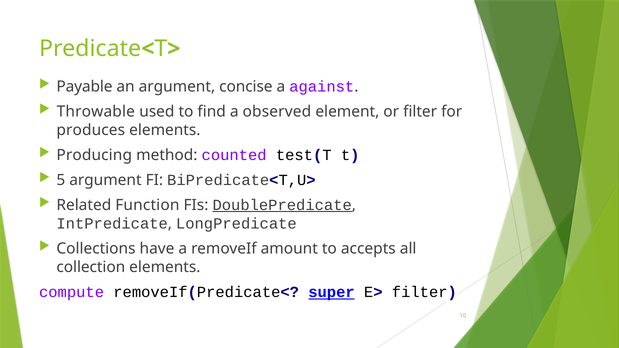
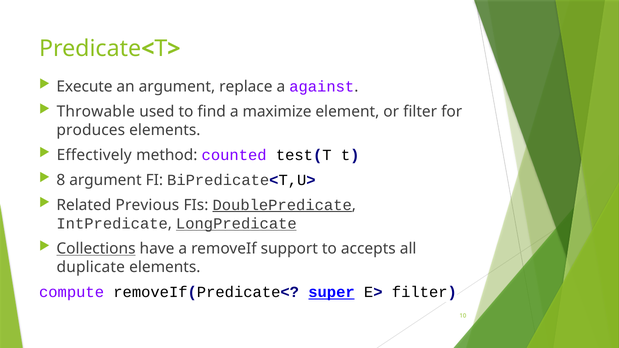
Payable: Payable -> Execute (84, 86)
concise: concise -> replace (246, 86)
observed: observed -> maximize (277, 111)
Producing: Producing -> Effectively (94, 155)
5: 5 -> 8 (61, 180)
Function: Function -> Previous (147, 205)
LongPredicate underline: none -> present (236, 224)
Collections underline: none -> present (96, 249)
amount: amount -> support (289, 249)
collection: collection -> duplicate (91, 267)
